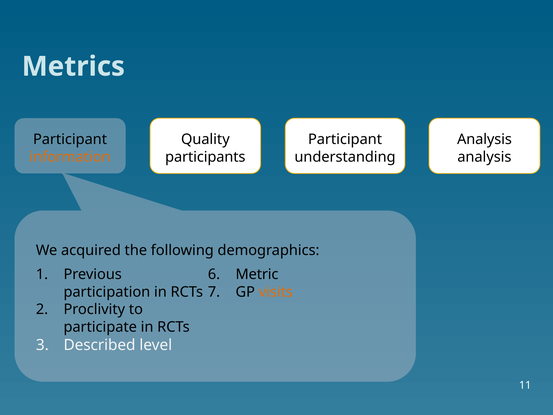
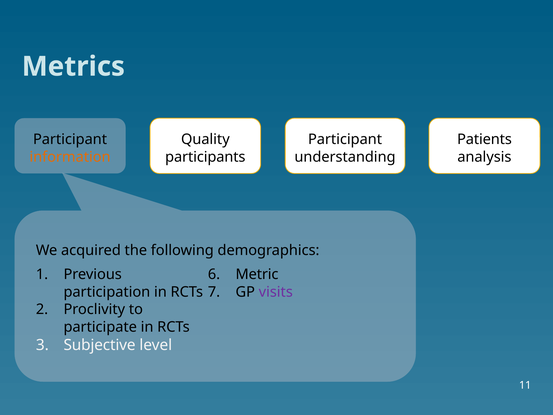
Analysis: Analysis -> Patients (484, 139)
visits colour: orange -> purple (276, 292)
Described: Described -> Subjective (100, 345)
